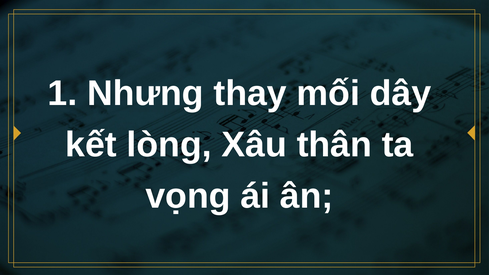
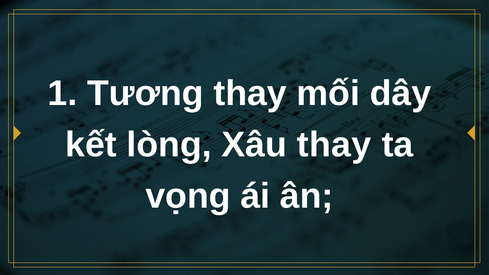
Nhưng: Nhưng -> Tương (145, 94)
Xâu thân: thân -> thay (334, 145)
